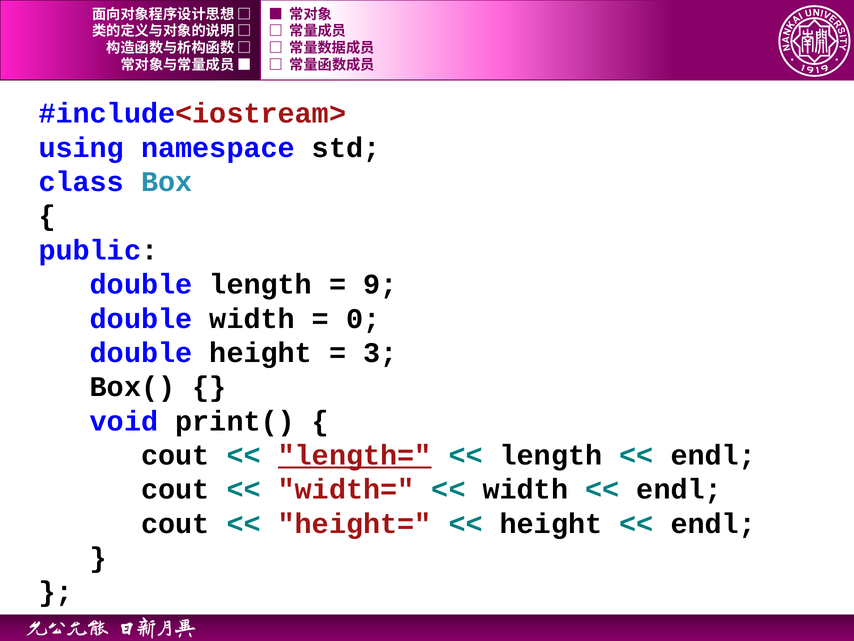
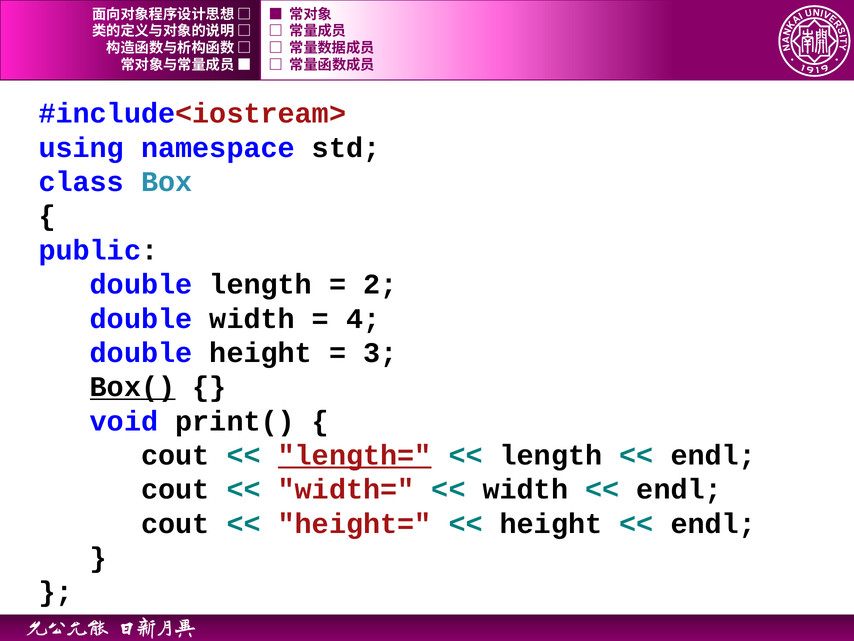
9: 9 -> 2 (380, 284)
0: 0 -> 4 (363, 318)
Box( underline: none -> present (133, 387)
